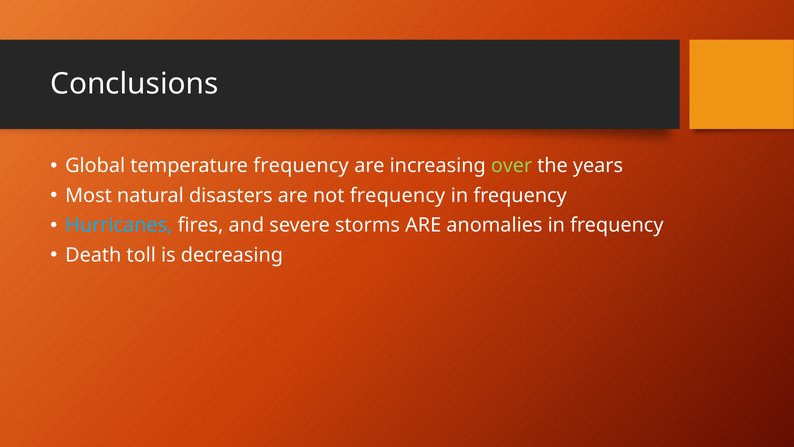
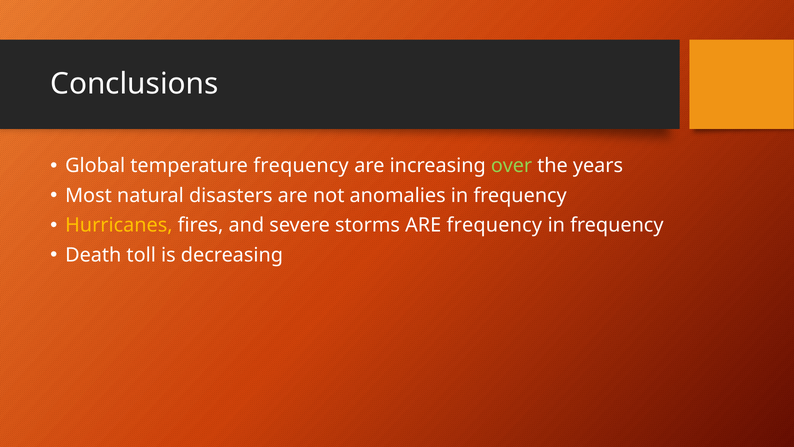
not frequency: frequency -> anomalies (398, 195)
Hurricanes colour: light blue -> yellow (119, 225)
ARE anomalies: anomalies -> frequency (494, 225)
